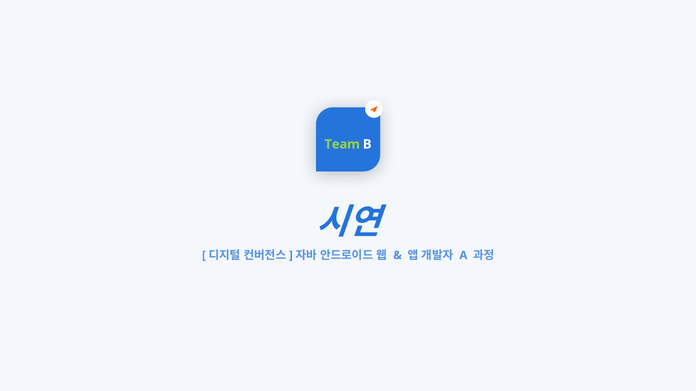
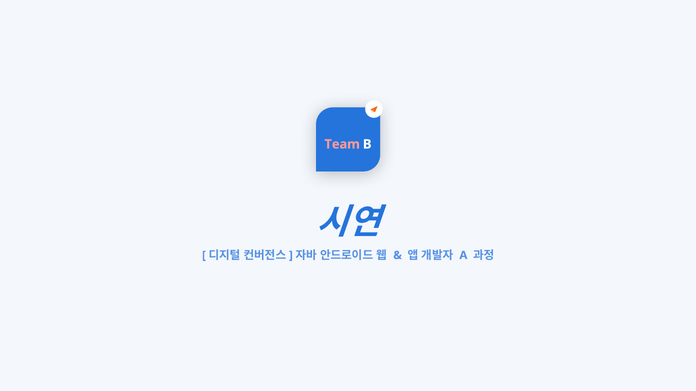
Team colour: light green -> pink (342, 144)
